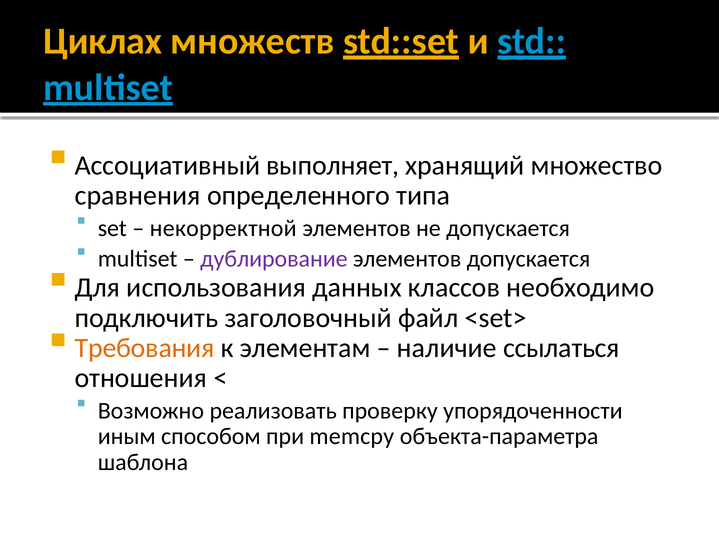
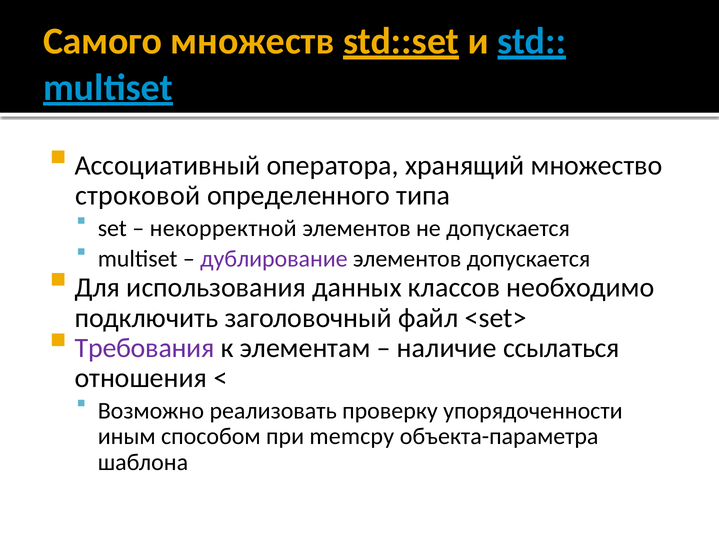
Циклах: Циклах -> Самого (103, 41)
выполняет: выполняет -> оператора (333, 166)
сравнения: сравнения -> строковой (138, 196)
Требования colour: orange -> purple (145, 348)
